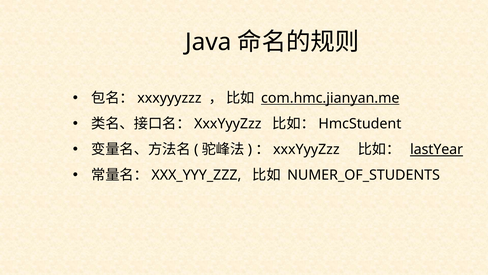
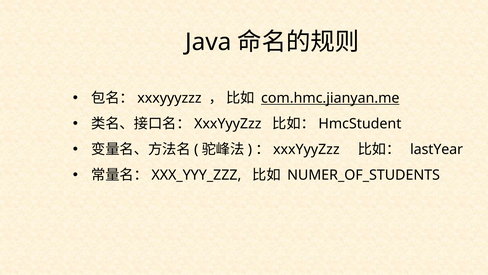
lastYear underline: present -> none (437, 149)
